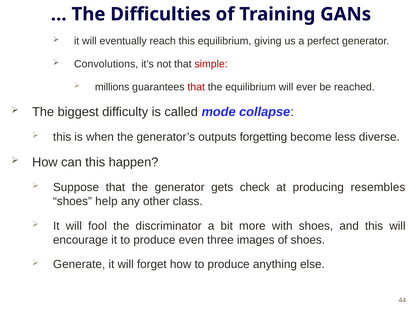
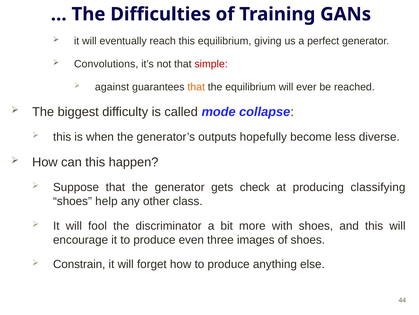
millions: millions -> against (112, 87)
that colour: red -> orange (196, 87)
forgetting: forgetting -> hopefully (263, 137)
resembles: resembles -> classifying (378, 187)
Generate: Generate -> Constrain (79, 264)
